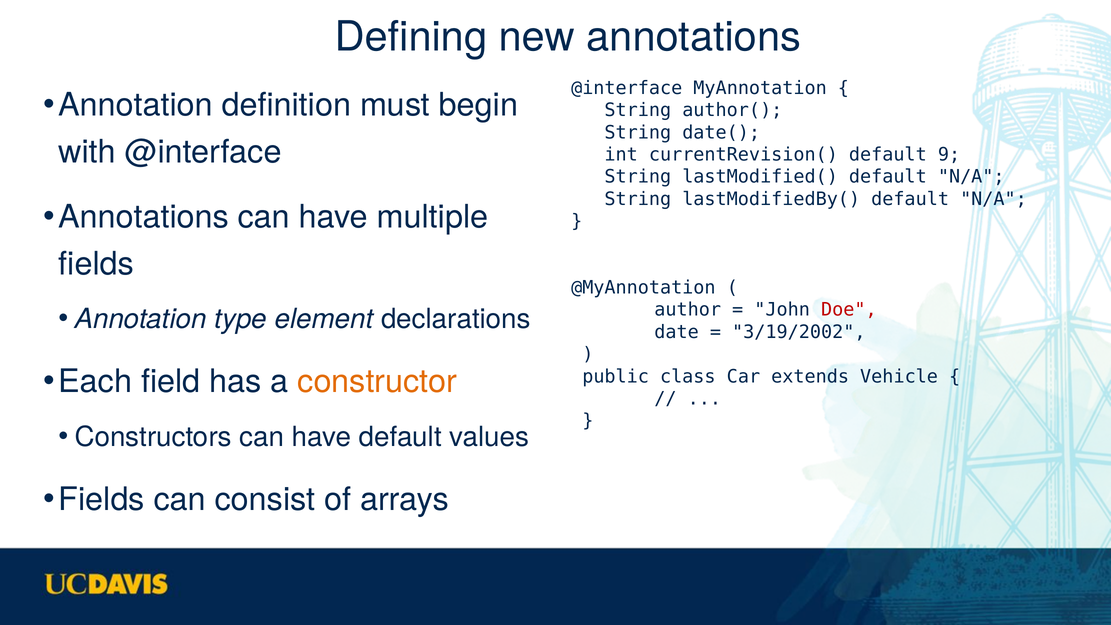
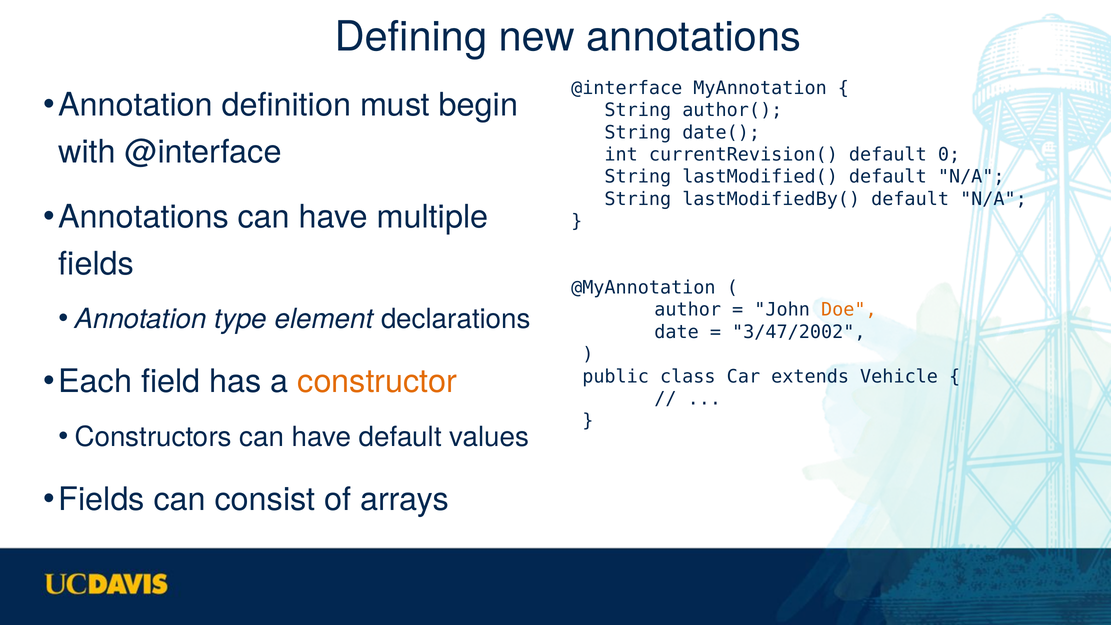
9: 9 -> 0 (949, 155)
Doe colour: red -> orange (849, 310)
3/19/2002: 3/19/2002 -> 3/47/2002 (799, 332)
